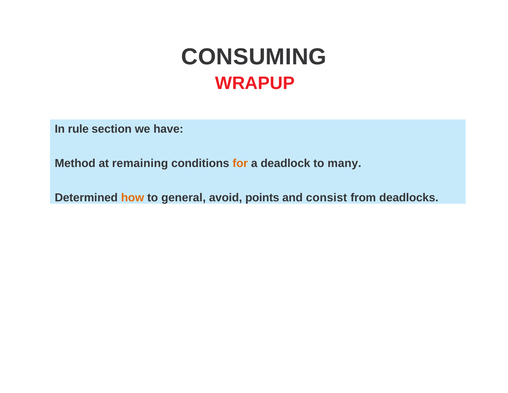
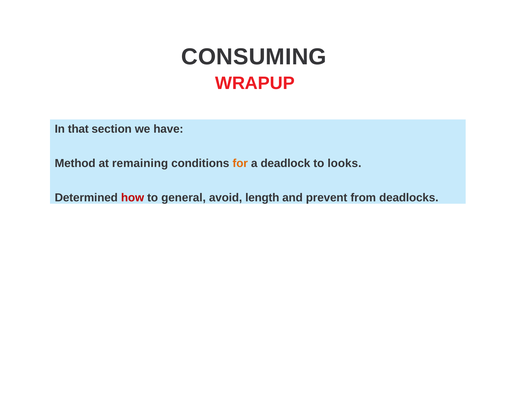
rule: rule -> that (78, 129)
many: many -> looks (344, 163)
how colour: orange -> red (133, 197)
points: points -> length (262, 197)
consist: consist -> prevent (327, 197)
